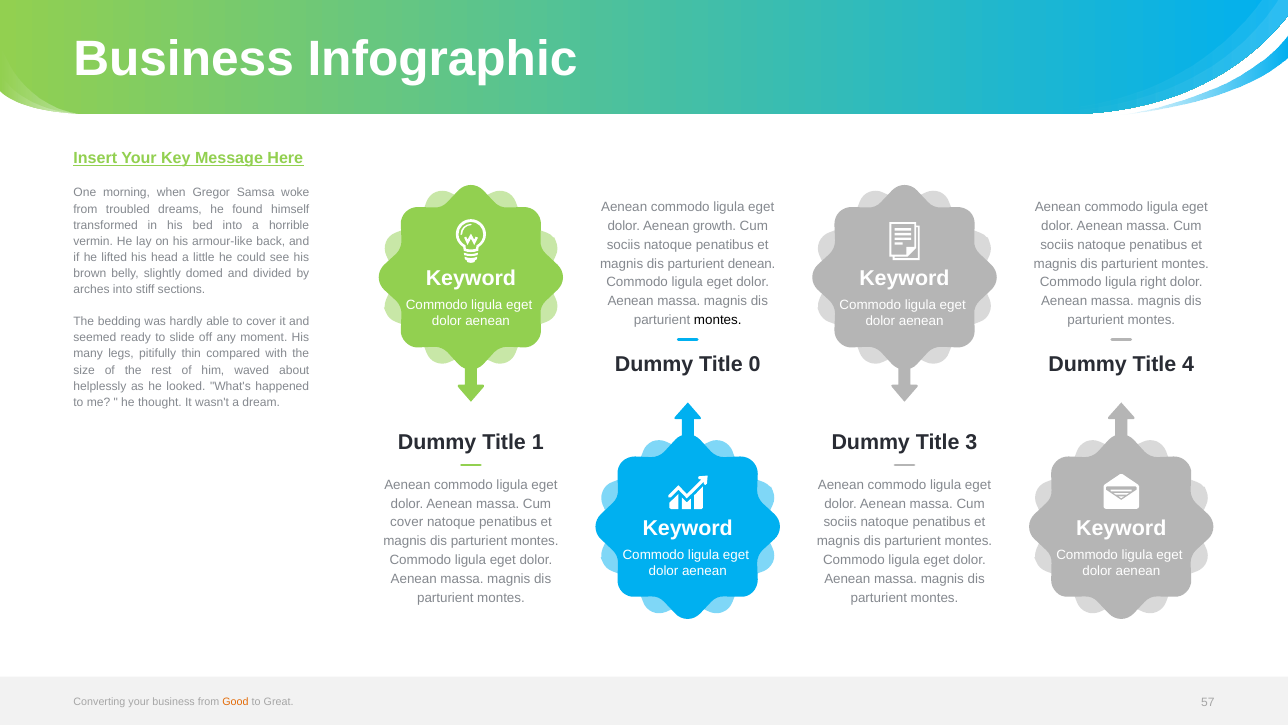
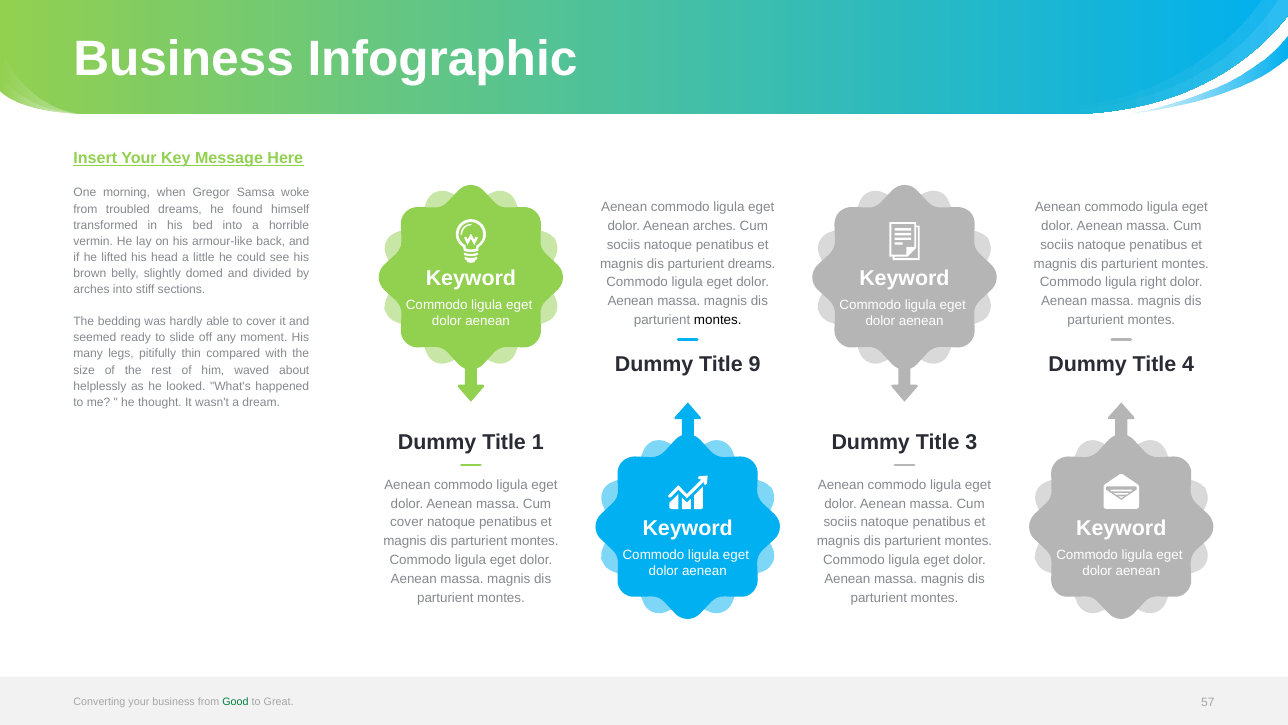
Aenean growth: growth -> arches (715, 226)
parturient denean: denean -> dreams (752, 263)
0: 0 -> 9 (755, 364)
Good colour: orange -> green (236, 701)
